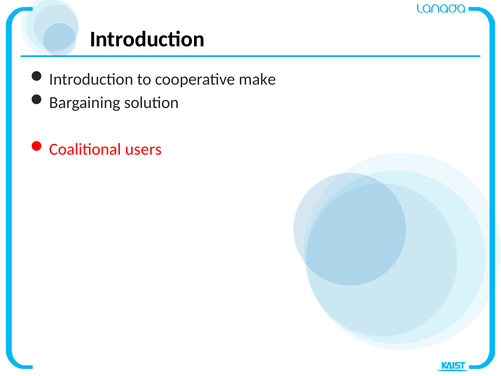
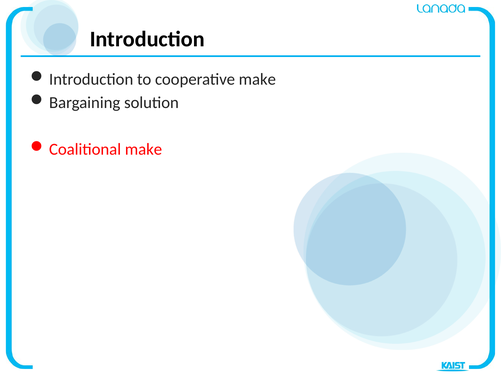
Coalitional users: users -> make (143, 149)
